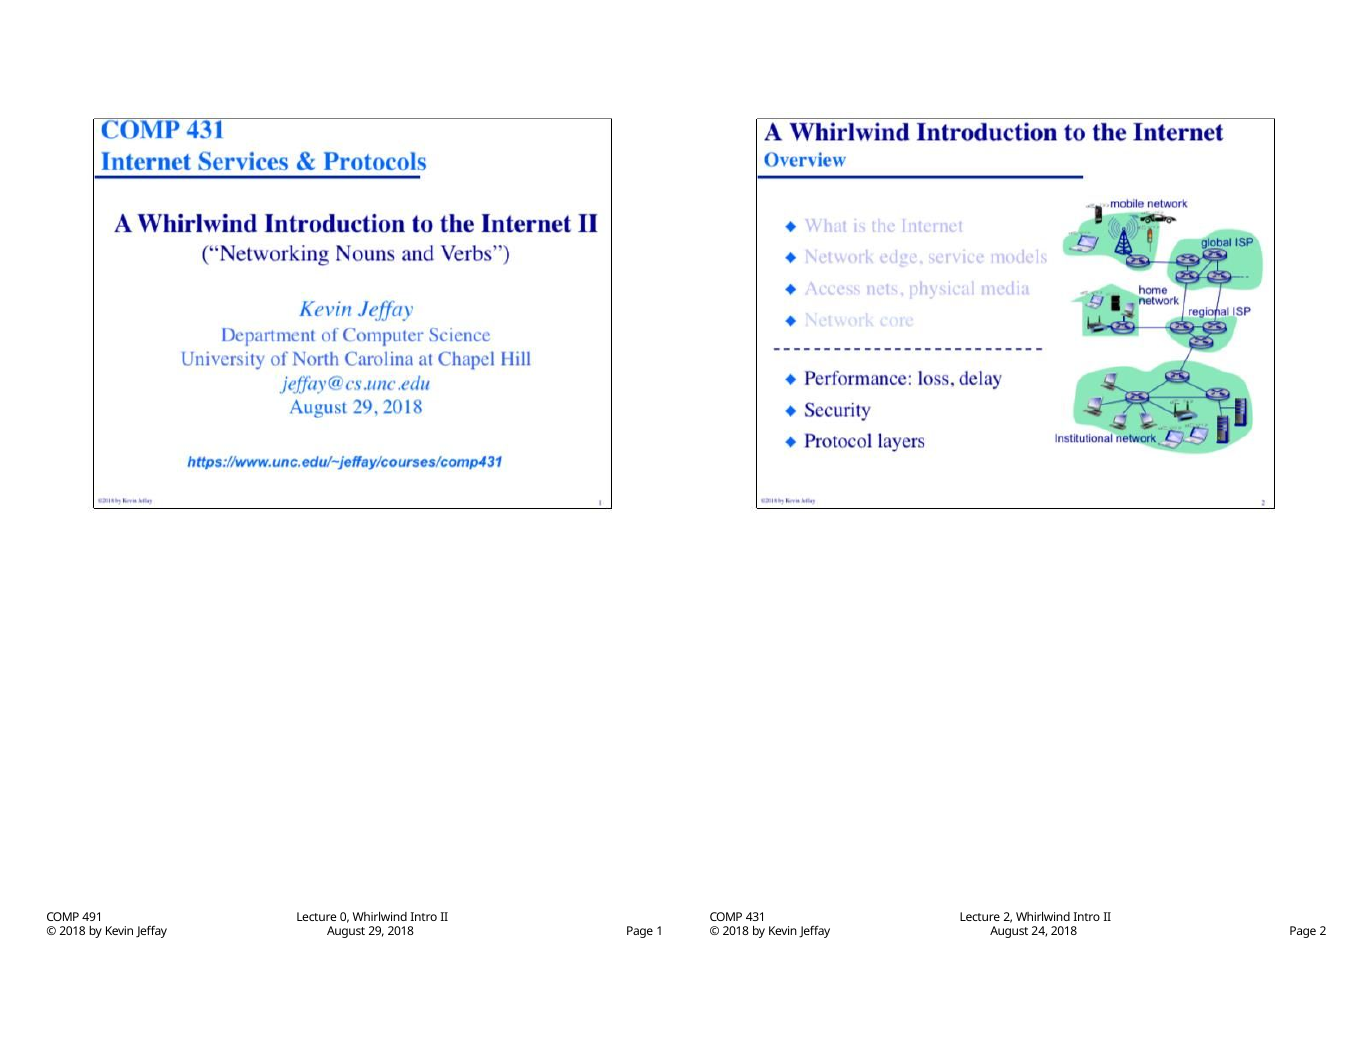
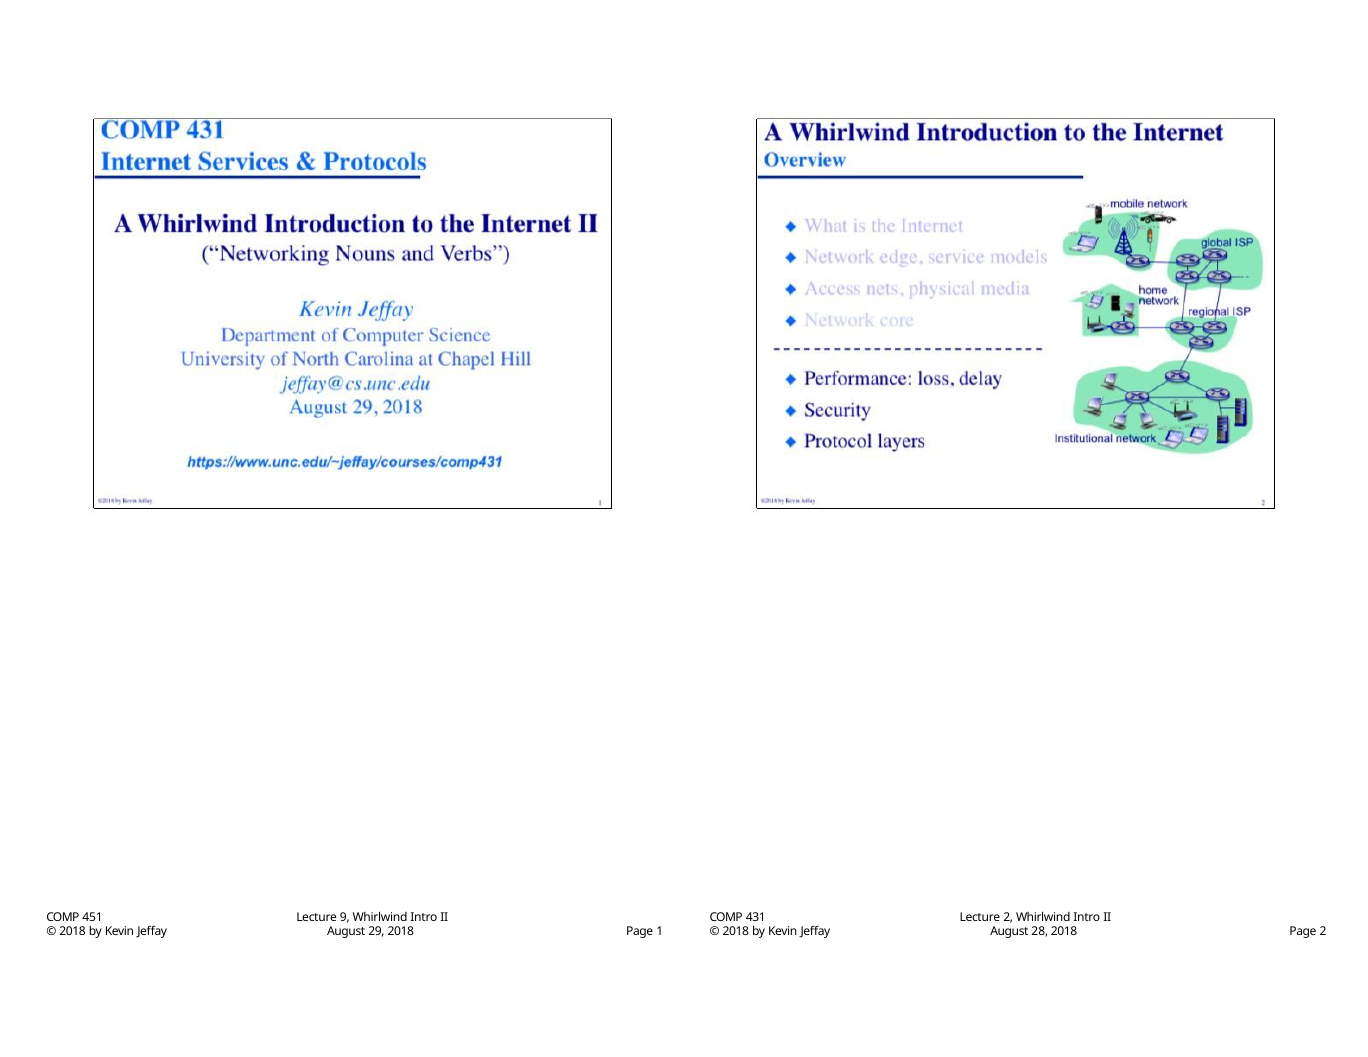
491: 491 -> 451 (93, 918)
0: 0 -> 9 (345, 918)
24: 24 -> 28 (1040, 931)
